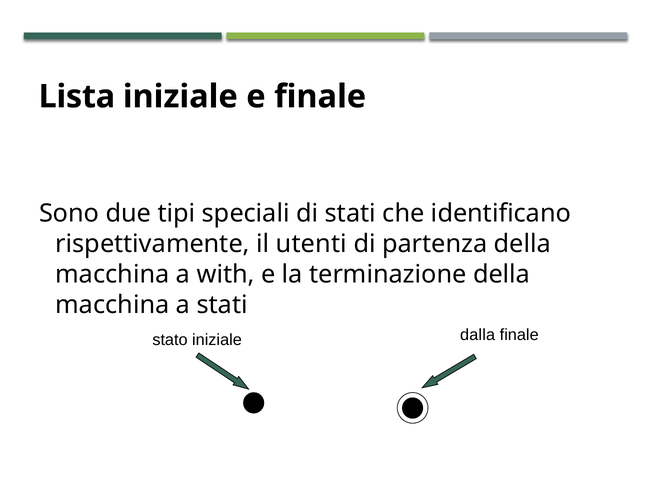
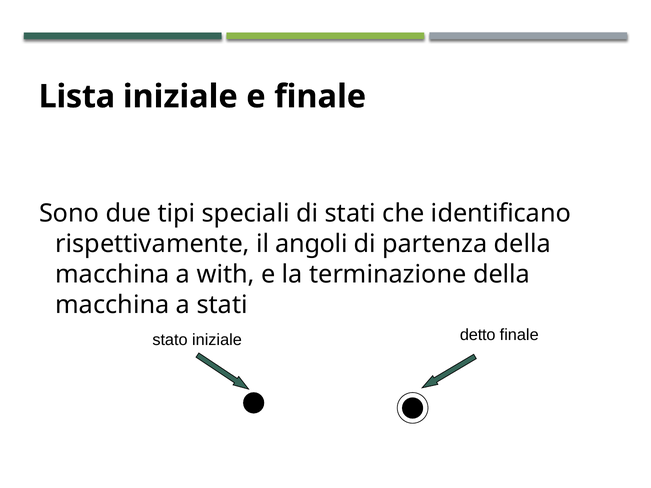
utenti: utenti -> angoli (312, 244)
dalla: dalla -> detto (478, 335)
